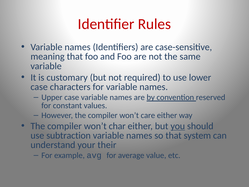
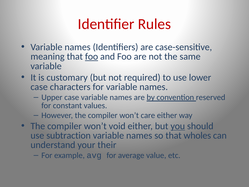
foo underline: none -> present (92, 57)
char: char -> void (117, 126)
system: system -> wholes (197, 135)
